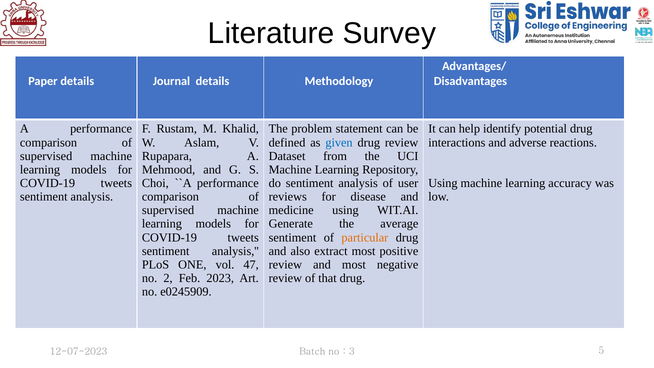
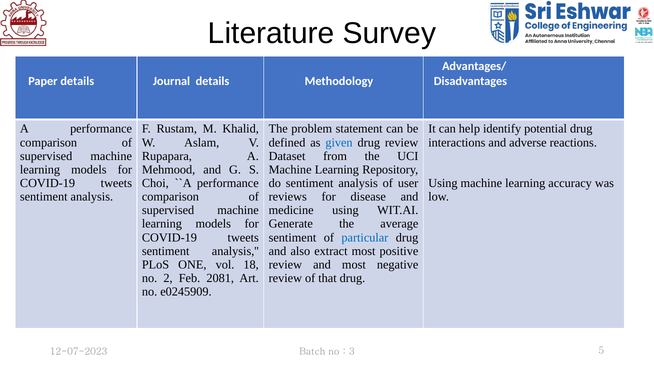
particular colour: orange -> blue (365, 237)
47: 47 -> 18 (251, 265)
2023: 2023 -> 2081 (220, 278)
